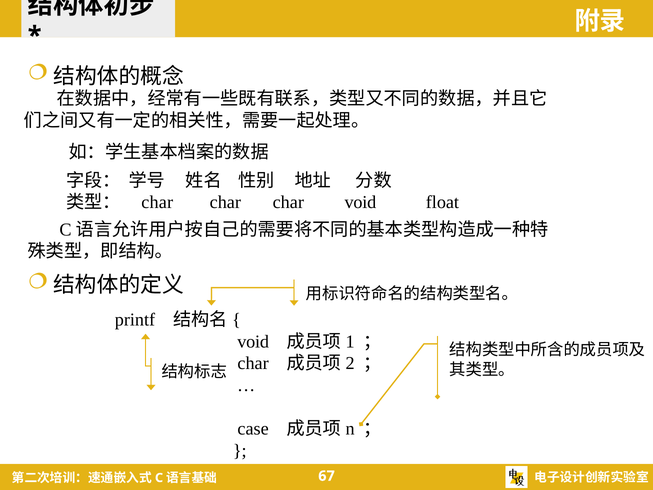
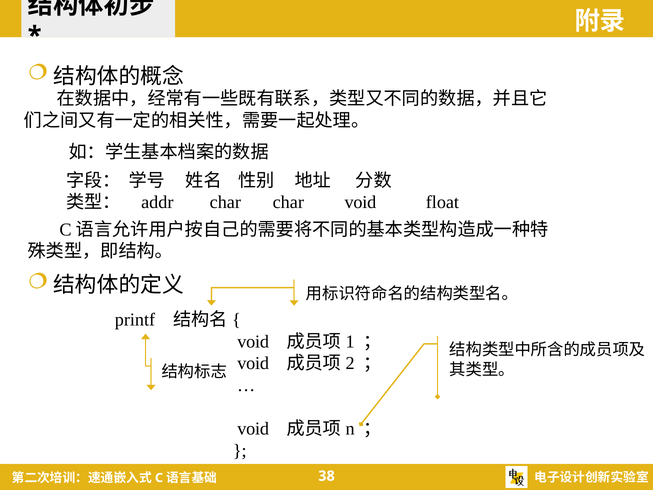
char: char -> addr (157, 202)
char: char -> void (253, 363)
case: case -> void (253, 429)
67: 67 -> 38 (327, 476)
